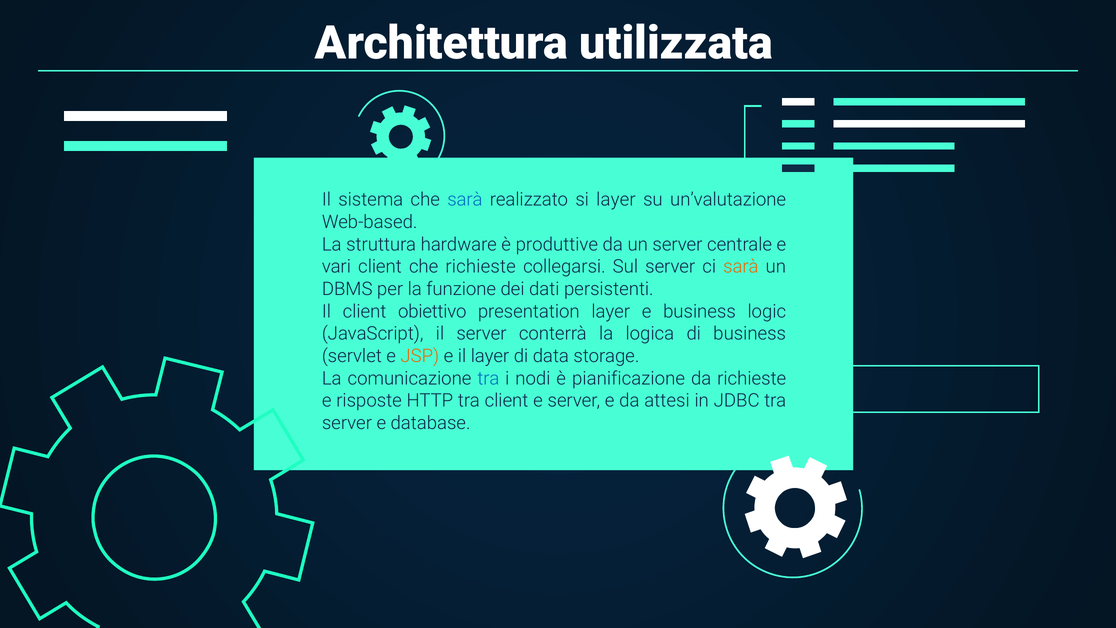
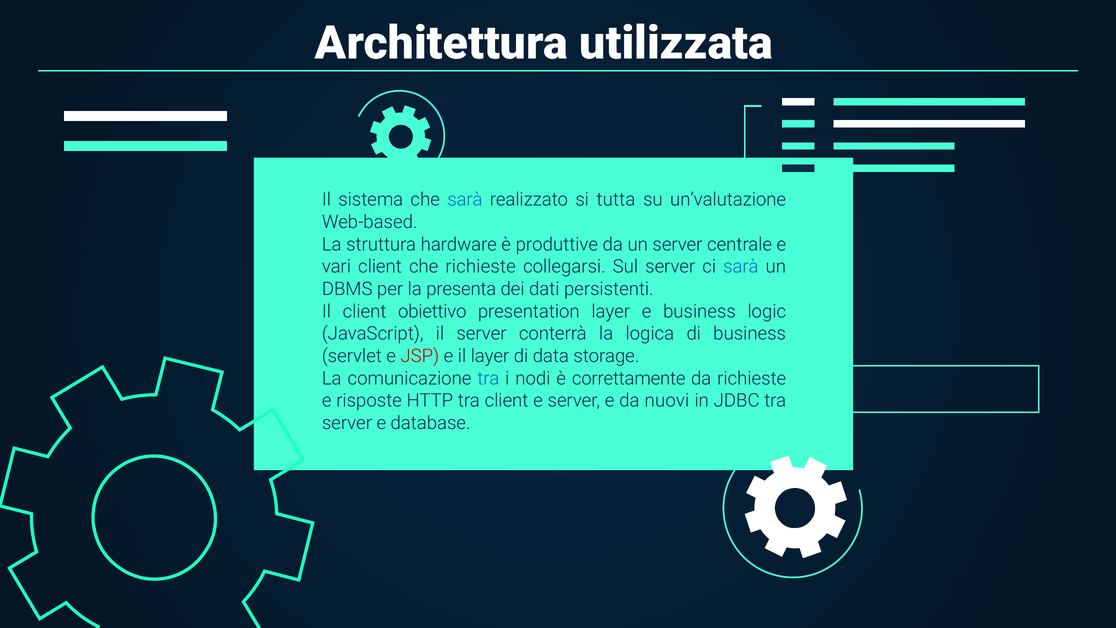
si layer: layer -> tutta (616, 200)
sarà colour: orange -> blue (741, 267)
funzione: funzione -> presenta (461, 289)
JSP colour: orange -> red (420, 356)
pianificazione: pianificazione -> correttamente (629, 378)
attesi: attesi -> nuovi (667, 401)
